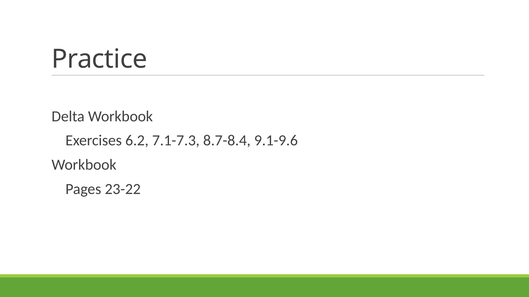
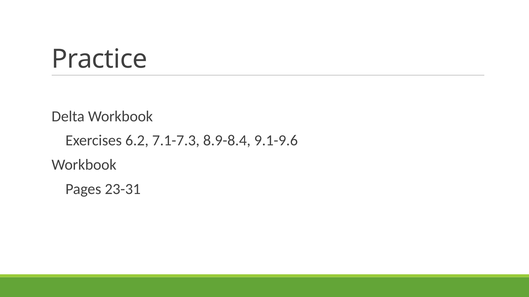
8.7-8.4: 8.7-8.4 -> 8.9-8.4 (227, 141)
23-22: 23-22 -> 23-31 (123, 190)
